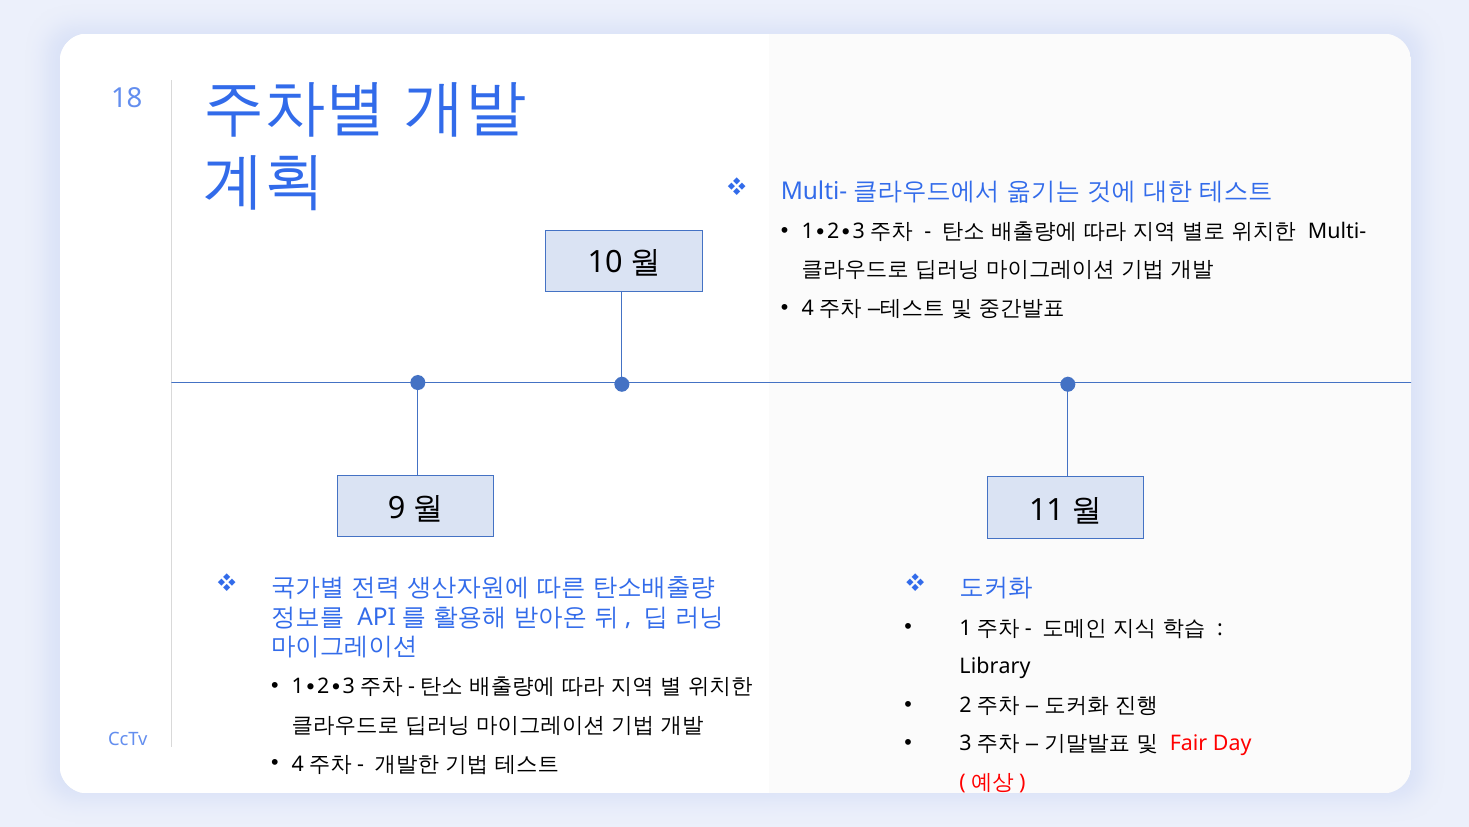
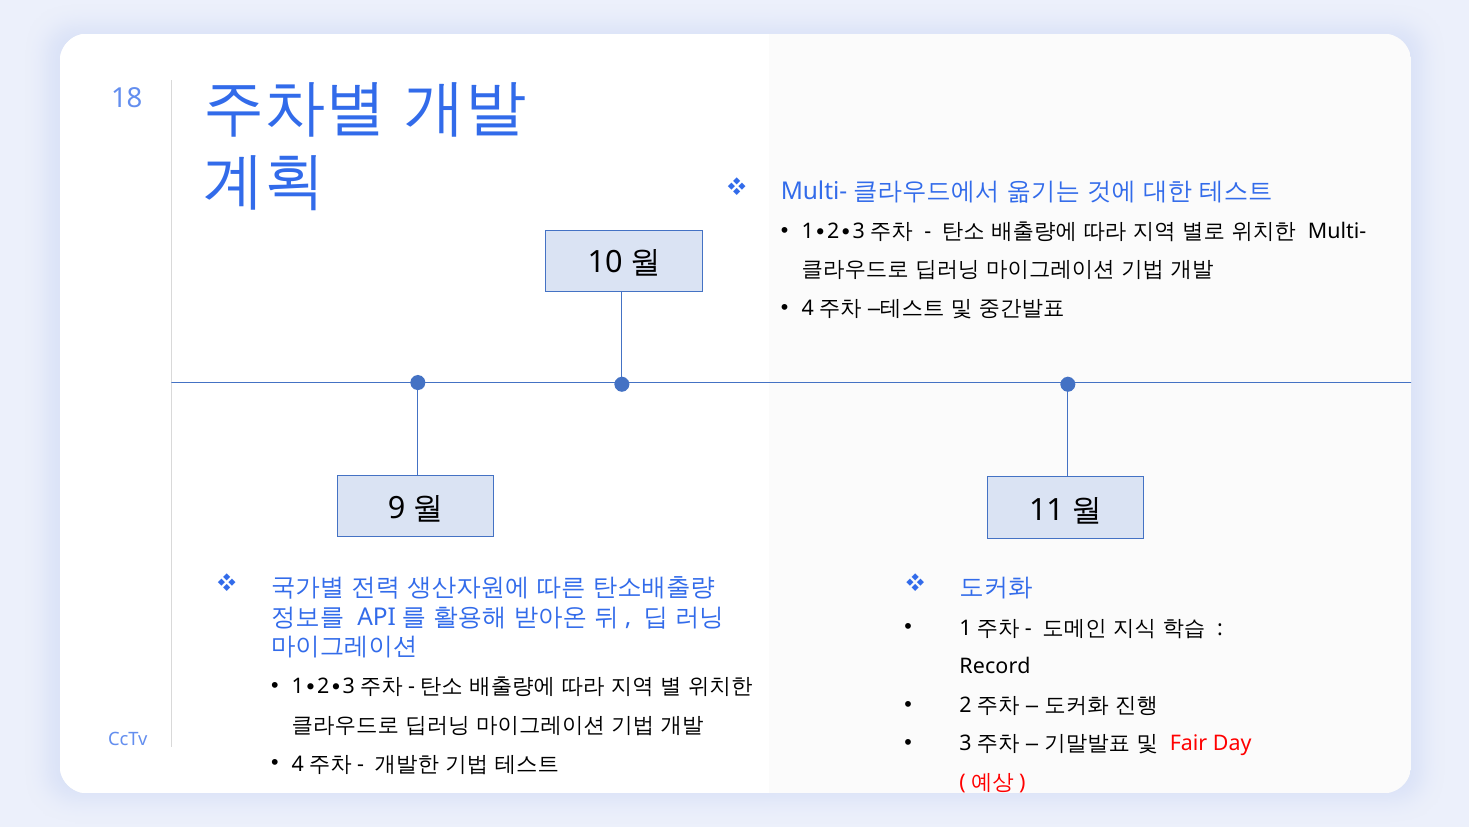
Library: Library -> Record (995, 666)
